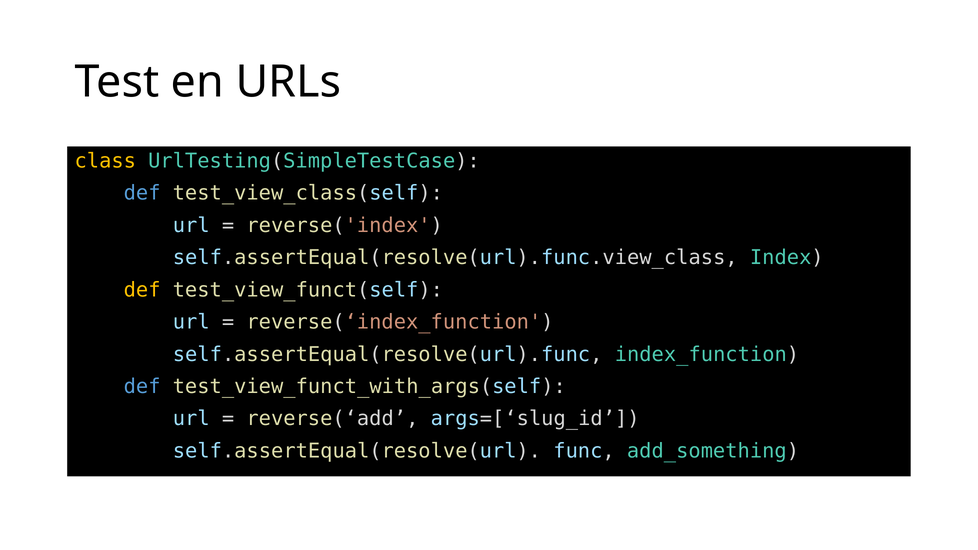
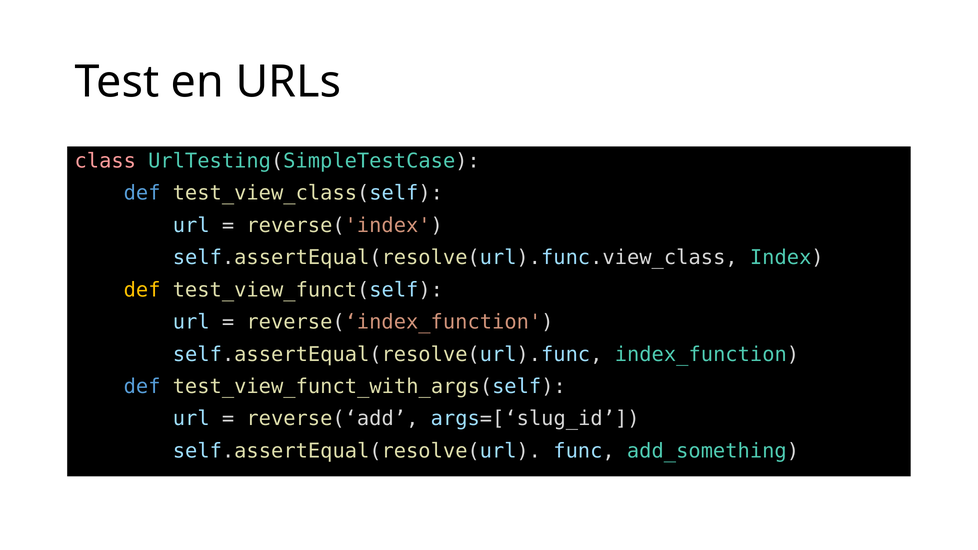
class colour: yellow -> pink (105, 161)
